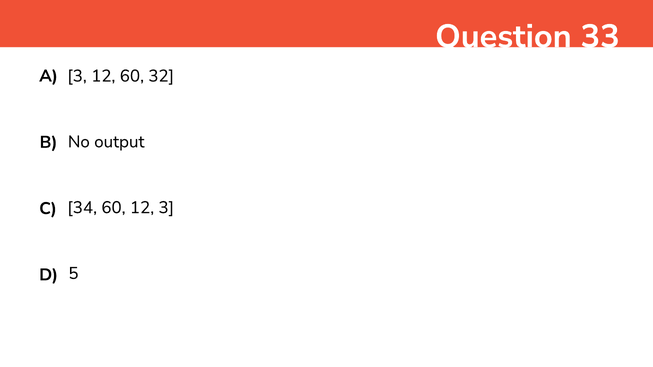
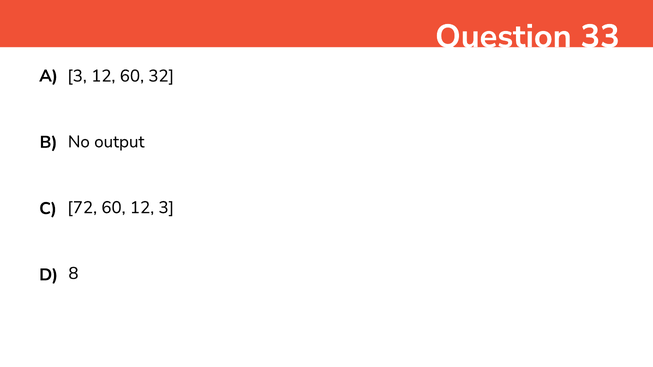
34: 34 -> 72 (82, 208)
5: 5 -> 8 (73, 274)
